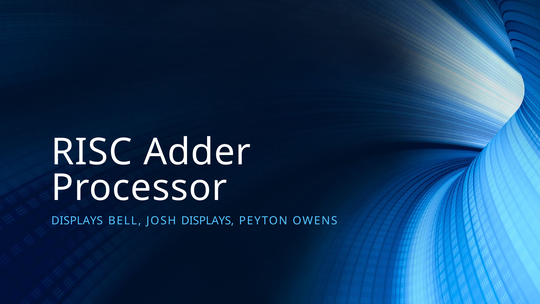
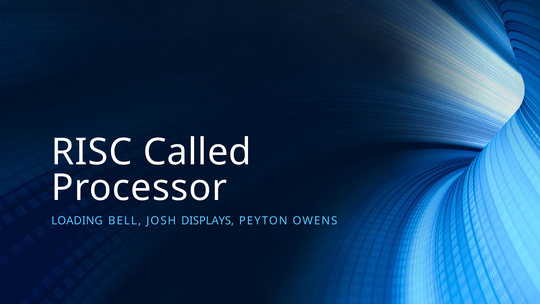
Adder: Adder -> Called (197, 152)
DISPLAYS: DISPLAYS -> LOADING (77, 221)
